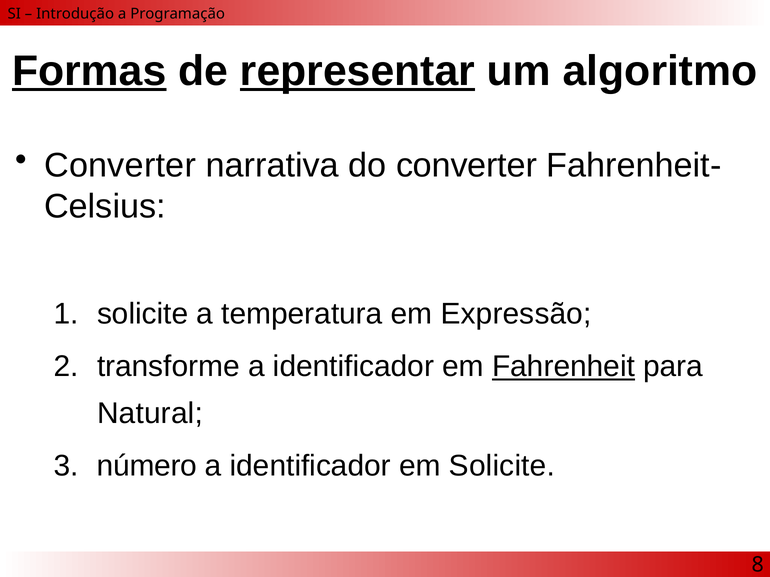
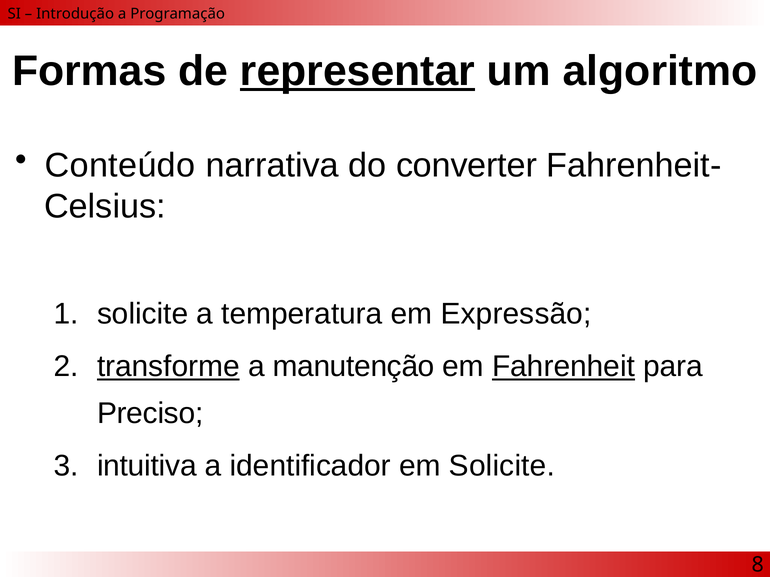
Formas underline: present -> none (89, 71)
Converter: Converter -> Conteúdo (120, 165)
transforme underline: none -> present (168, 367)
identificador: identificador -> manutenção (354, 367)
Natural: Natural -> Preciso (150, 414)
número: número -> intuitiva (147, 466)
